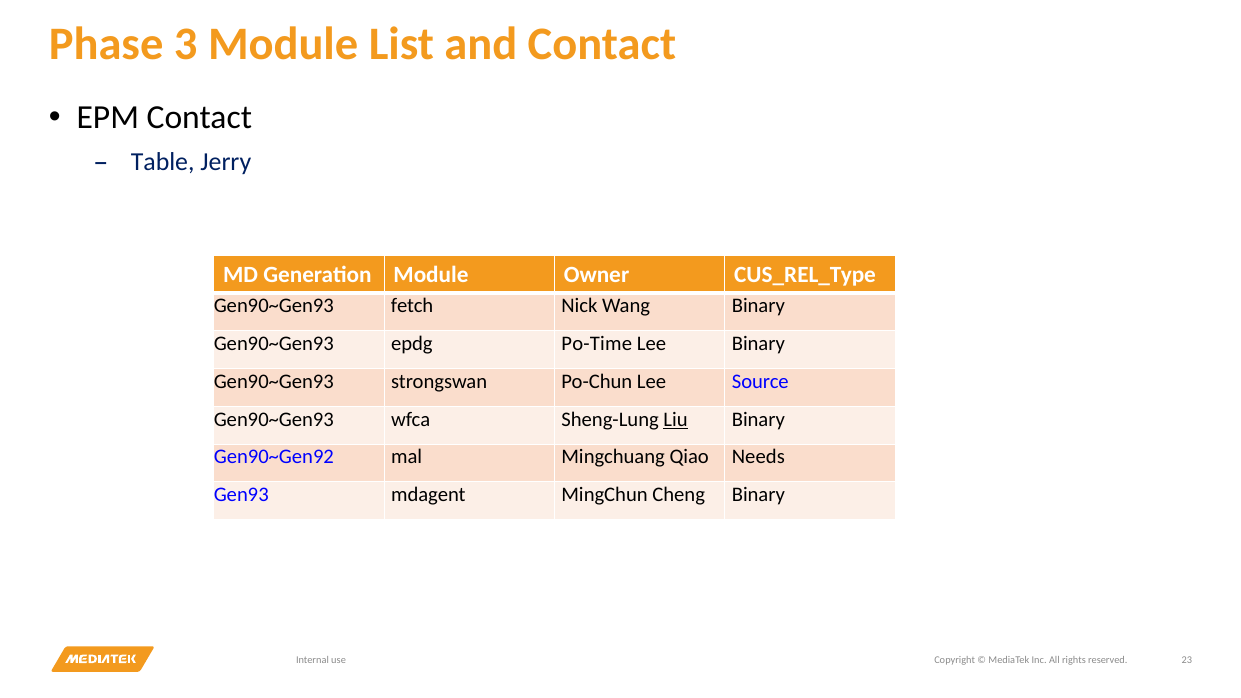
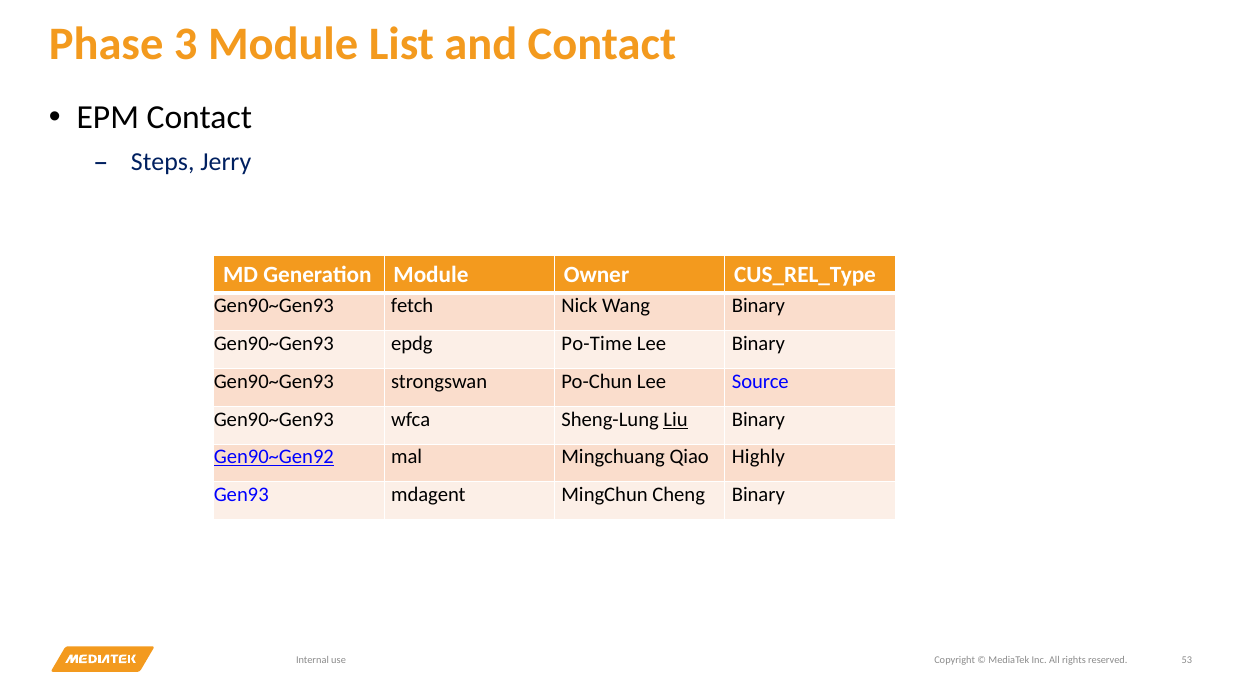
Table: Table -> Steps (163, 162)
Gen90~Gen92 underline: none -> present (274, 457)
Needs: Needs -> Highly (758, 457)
23: 23 -> 53 (1187, 660)
